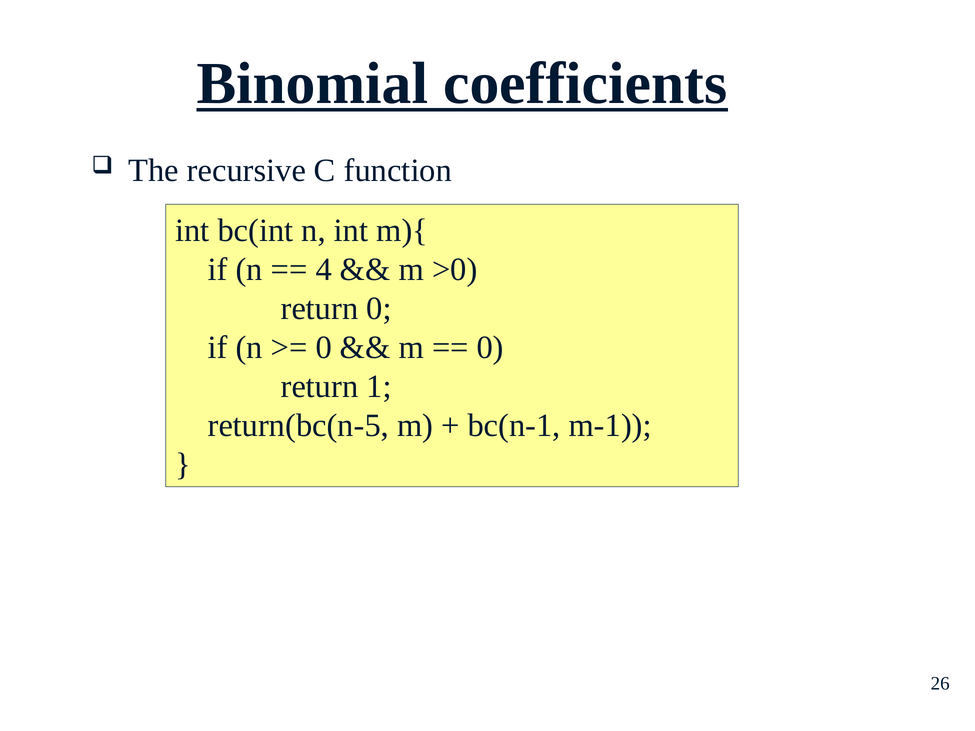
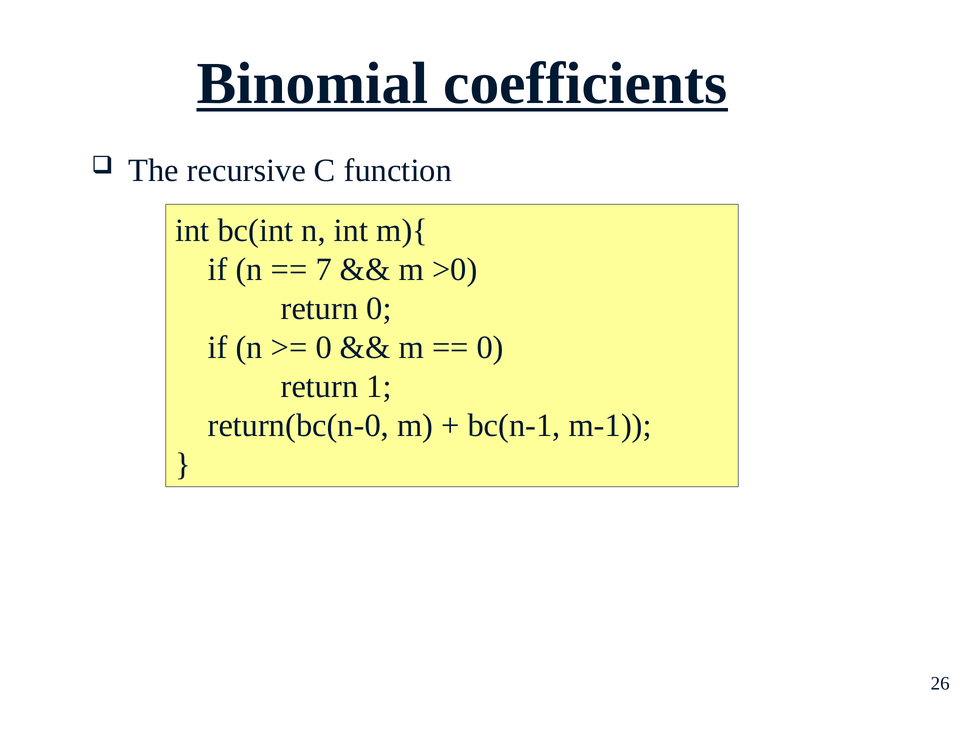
4: 4 -> 7 (324, 270)
return(bc(n-5: return(bc(n-5 -> return(bc(n-0 (298, 426)
